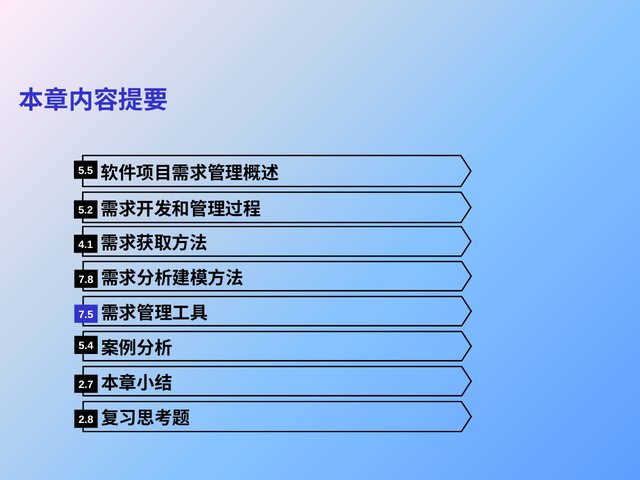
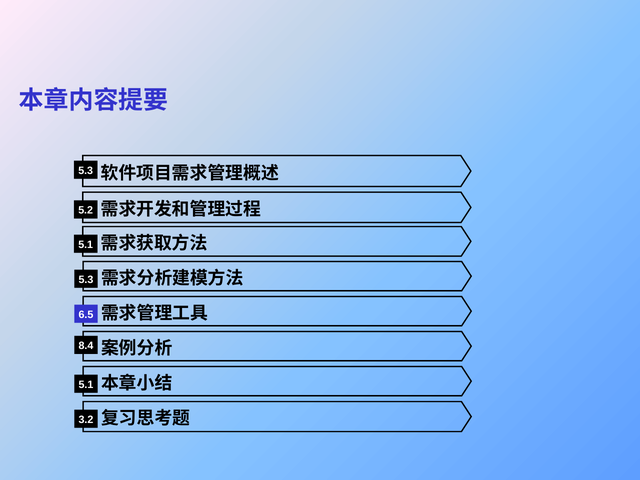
5.5: 5.5 -> 5.3 (86, 170)
4.1: 4.1 -> 5.1 (86, 244)
7.8: 7.8 -> 5.3 (86, 279)
7.5: 7.5 -> 6.5 (86, 314)
5.4: 5.4 -> 8.4 (86, 346)
2.7: 2.7 -> 5.1 (86, 385)
2.8: 2.8 -> 3.2 (86, 420)
